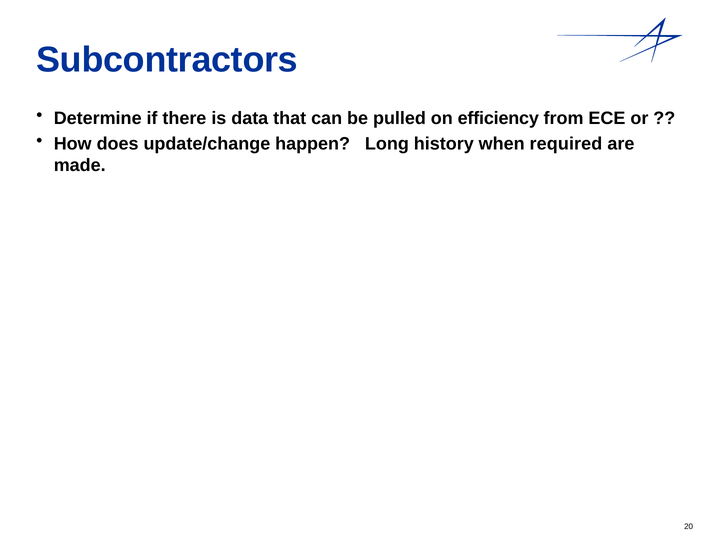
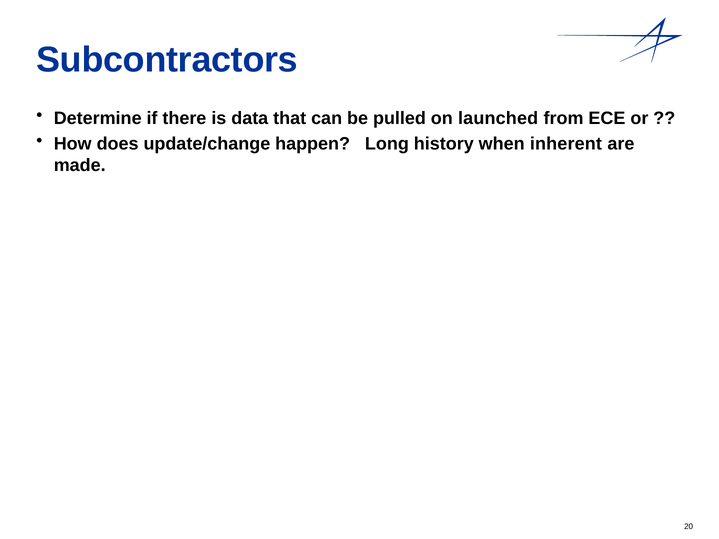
efficiency: efficiency -> launched (498, 119)
required: required -> inherent (566, 144)
